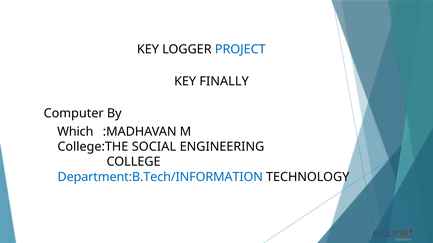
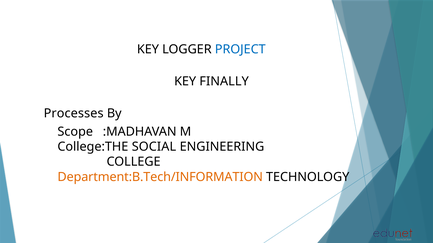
Computer: Computer -> Processes (74, 114)
Which: Which -> Scope (75, 132)
Department:B.Tech/INFORMATION colour: blue -> orange (160, 177)
